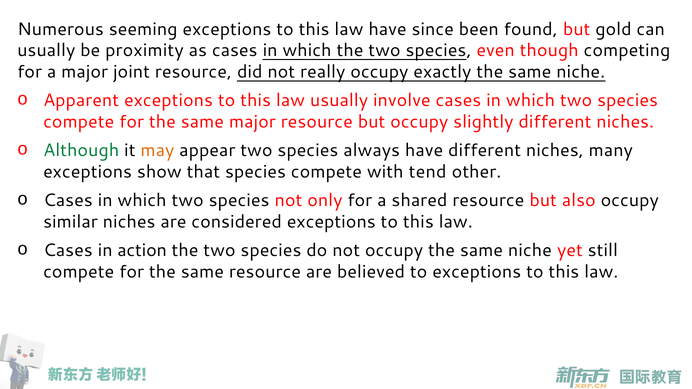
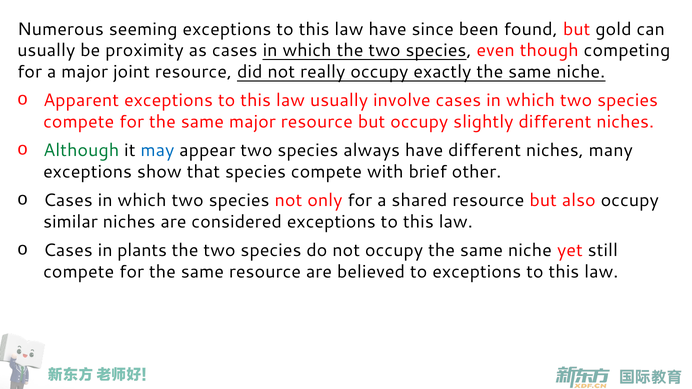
may colour: orange -> blue (157, 151)
tend: tend -> brief (428, 172)
action: action -> plants (142, 251)
